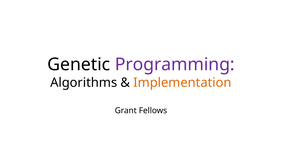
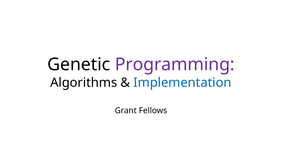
Implementation colour: orange -> blue (182, 82)
